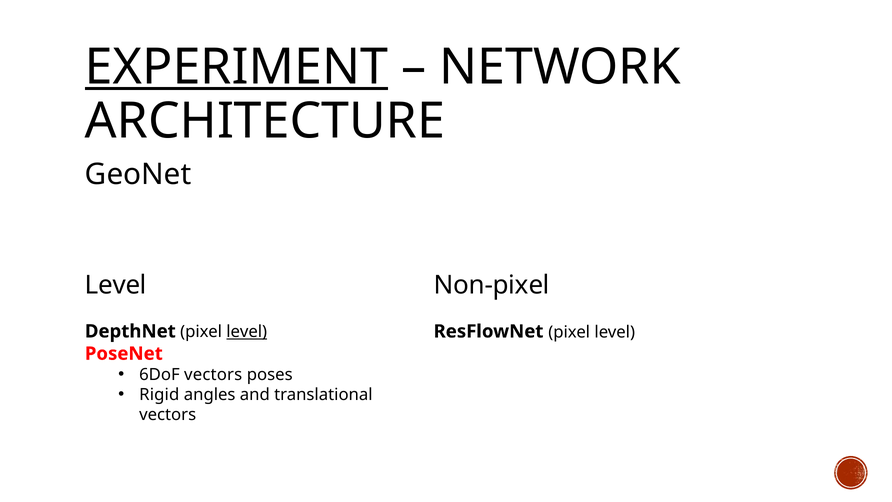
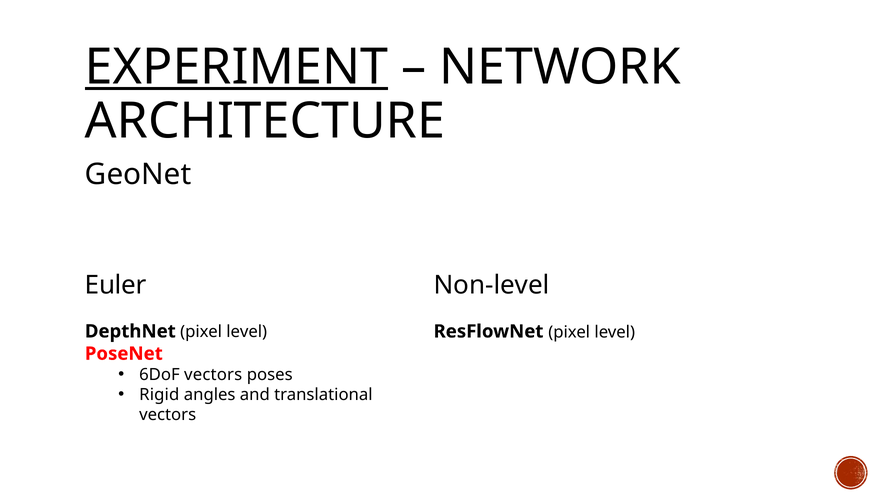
Level: Level -> Euler (116, 285)
Non-pixel: Non-pixel -> Non-level (492, 285)
level underline: present -> none (247, 332)
